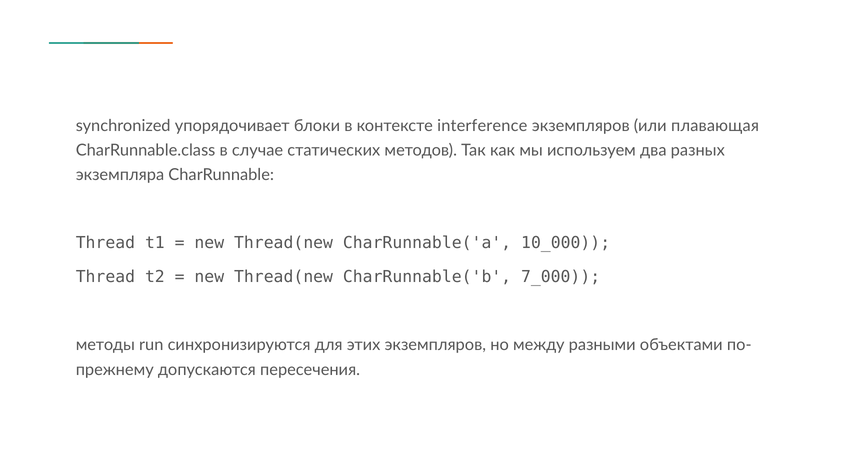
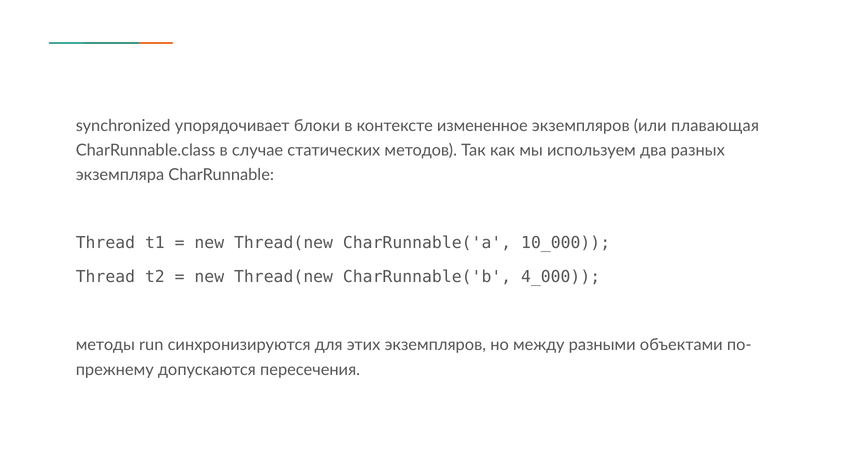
interference: interference -> измененное (482, 126)
7_000: 7_000 -> 4_000 (561, 277)
